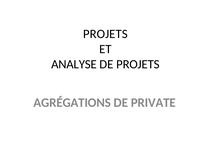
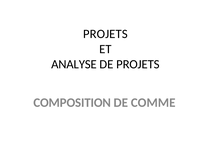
AGRÉGATIONS: AGRÉGATIONS -> COMPOSITION (72, 102)
PRIVATE: PRIVATE -> COMME (153, 102)
